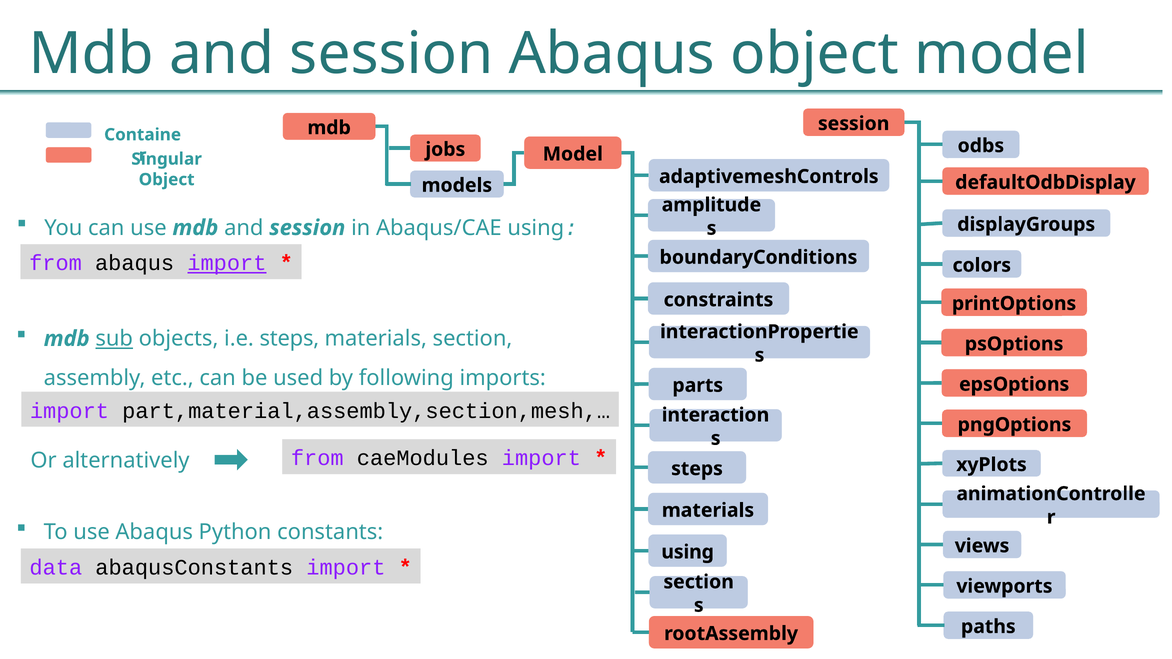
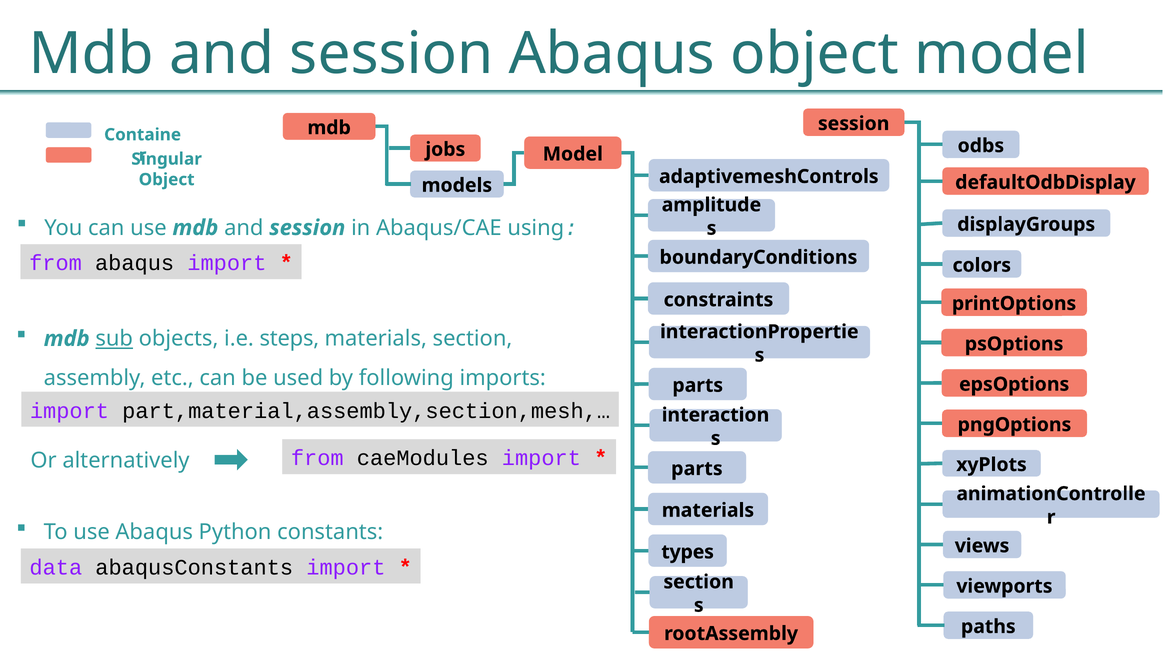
import underline: present -> none (227, 263)
steps: steps -> parts (697, 469)
using: using -> types (688, 552)
